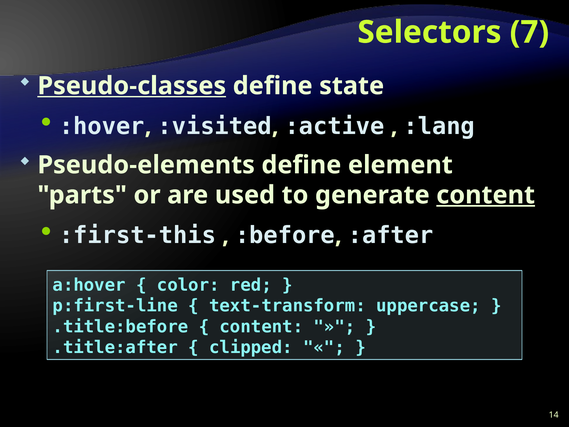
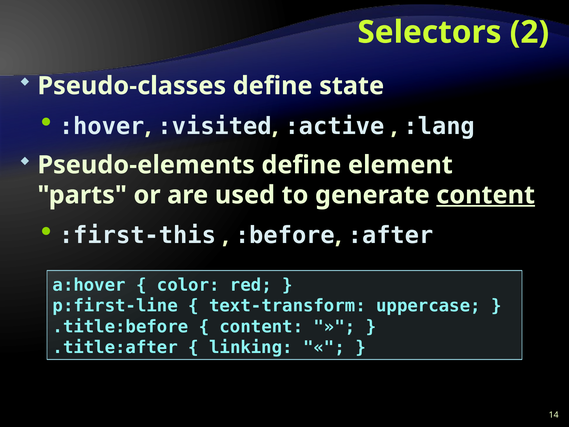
7: 7 -> 2 (529, 32)
Pseudo-classes underline: present -> none (132, 86)
clipped: clipped -> linking (251, 347)
